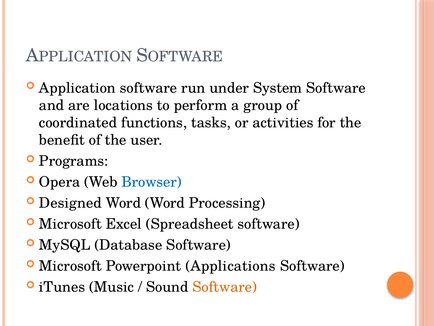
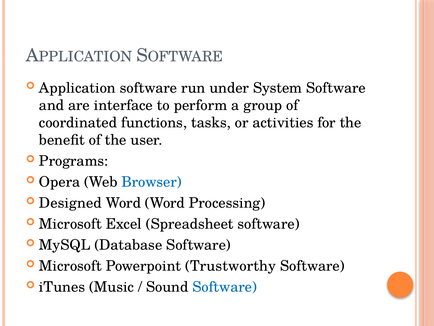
locations: locations -> interface (123, 105)
Applications: Applications -> Trustworthy (231, 266)
Software colour: orange -> blue (225, 287)
